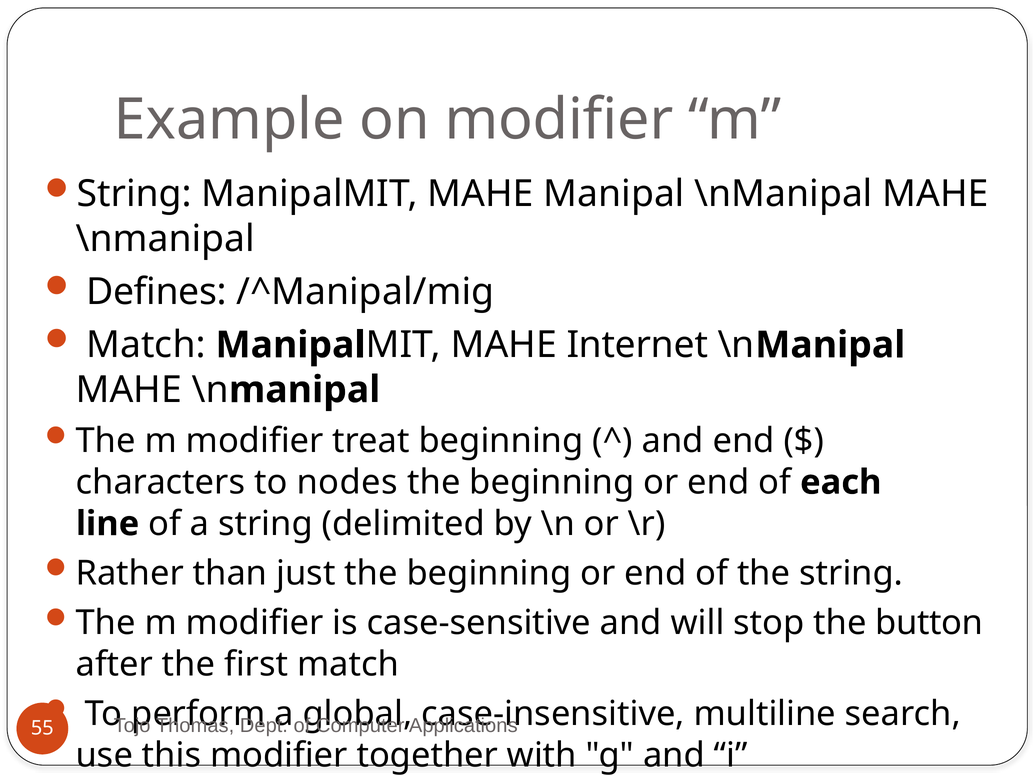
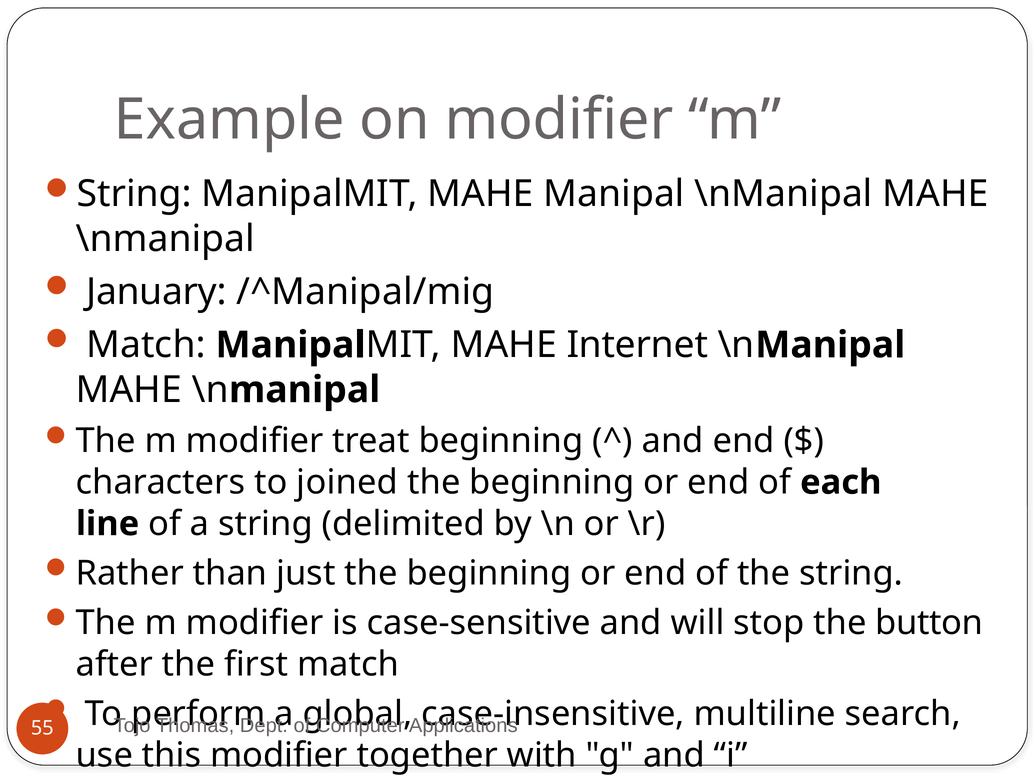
Defines: Defines -> January (156, 292)
nodes: nodes -> joined (347, 483)
